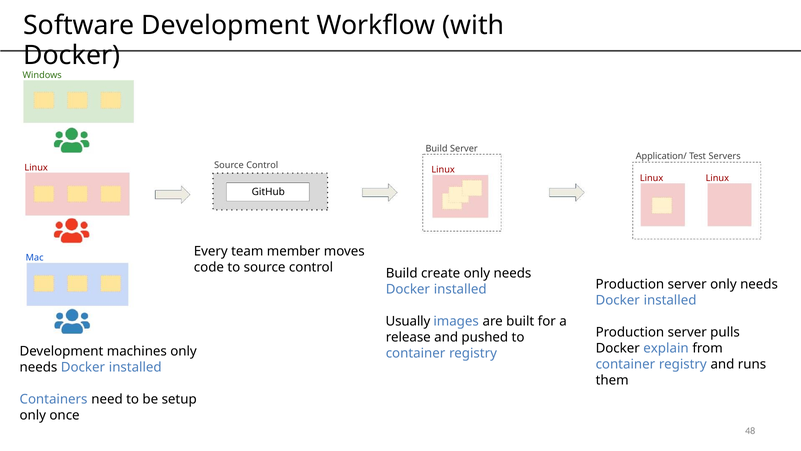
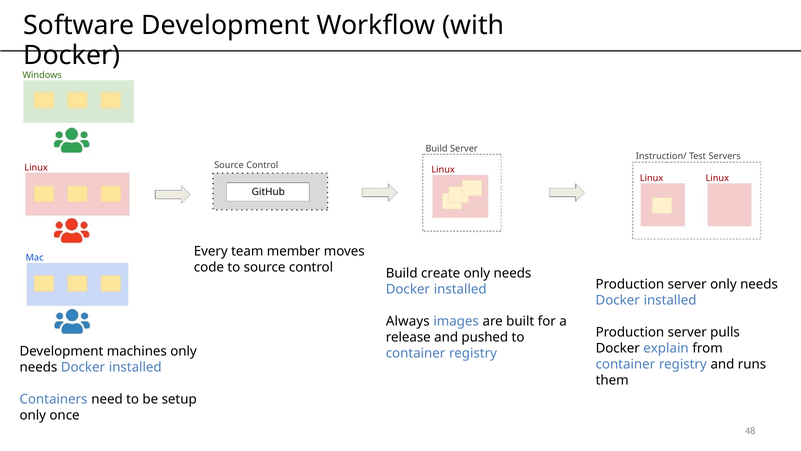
Application/: Application/ -> Instruction/ (661, 156)
Usually: Usually -> Always (408, 321)
